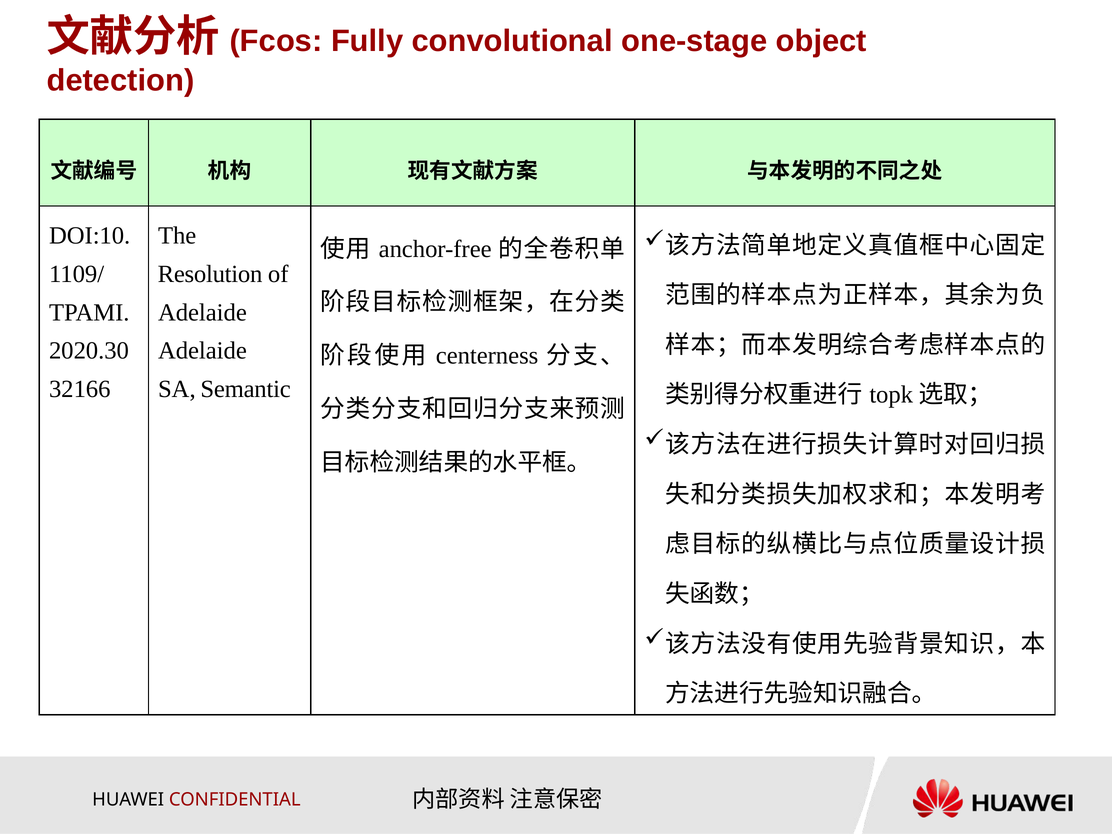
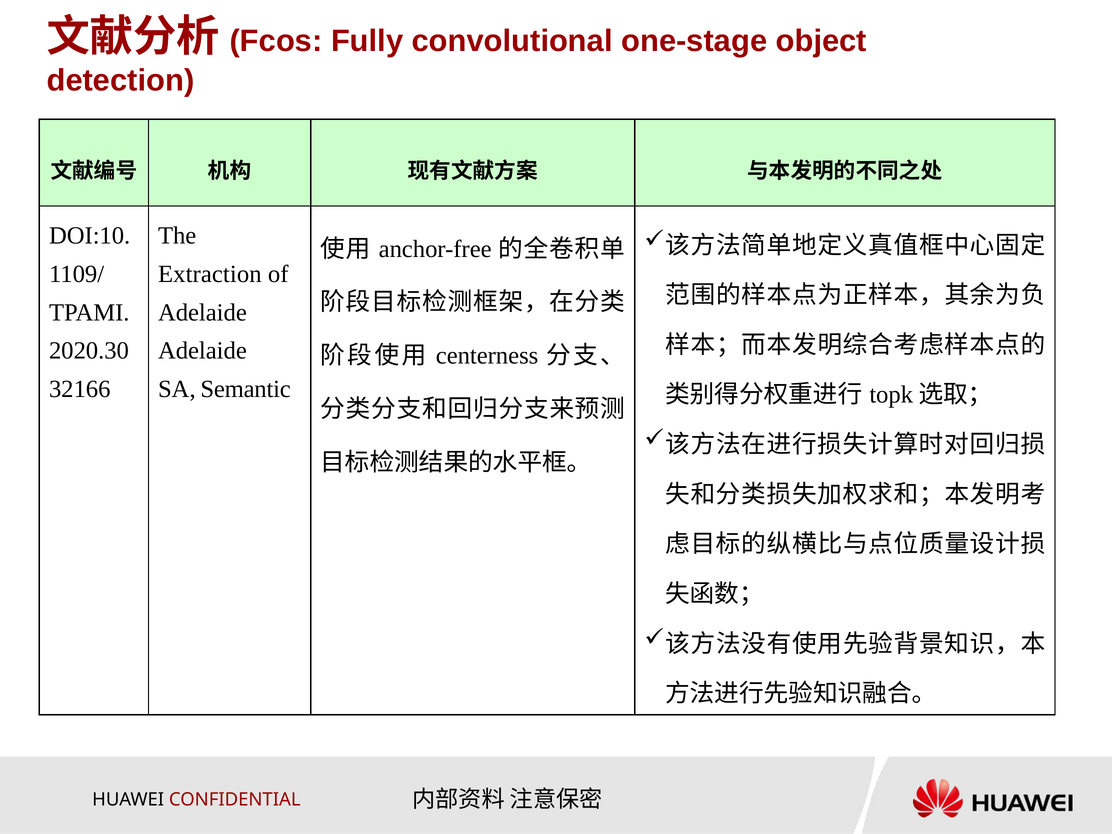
Resolution: Resolution -> Extraction (210, 274)
